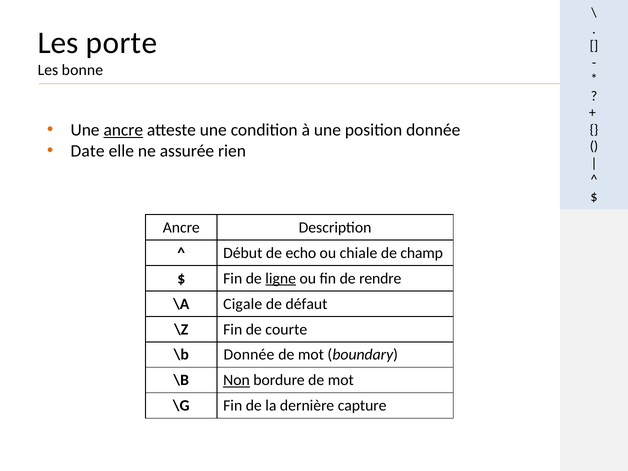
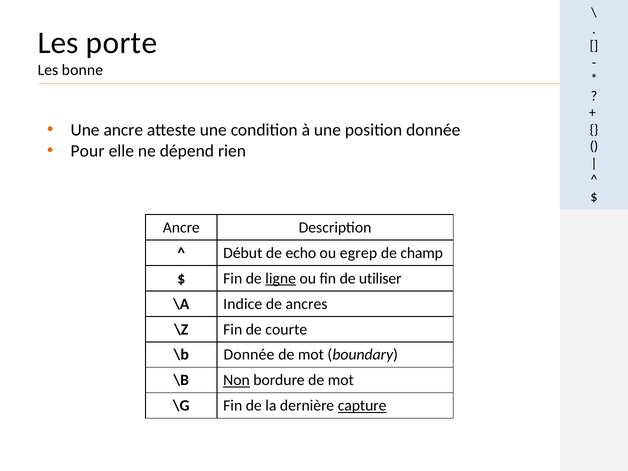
ancre underline: present -> none (123, 130)
Date: Date -> Pour (88, 151)
assurée: assurée -> dépend (187, 151)
chiale: chiale -> egrep (358, 253)
rendre: rendre -> utiliser (380, 278)
Cigale: Cigale -> Indice (243, 304)
défaut: défaut -> ancres (307, 304)
capture underline: none -> present (362, 406)
